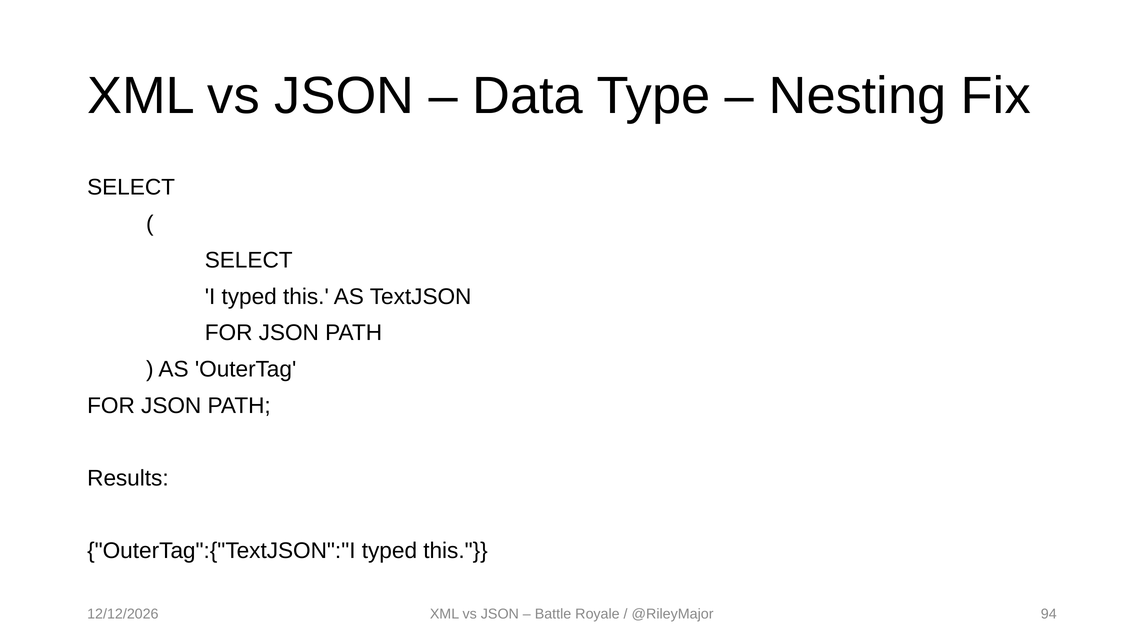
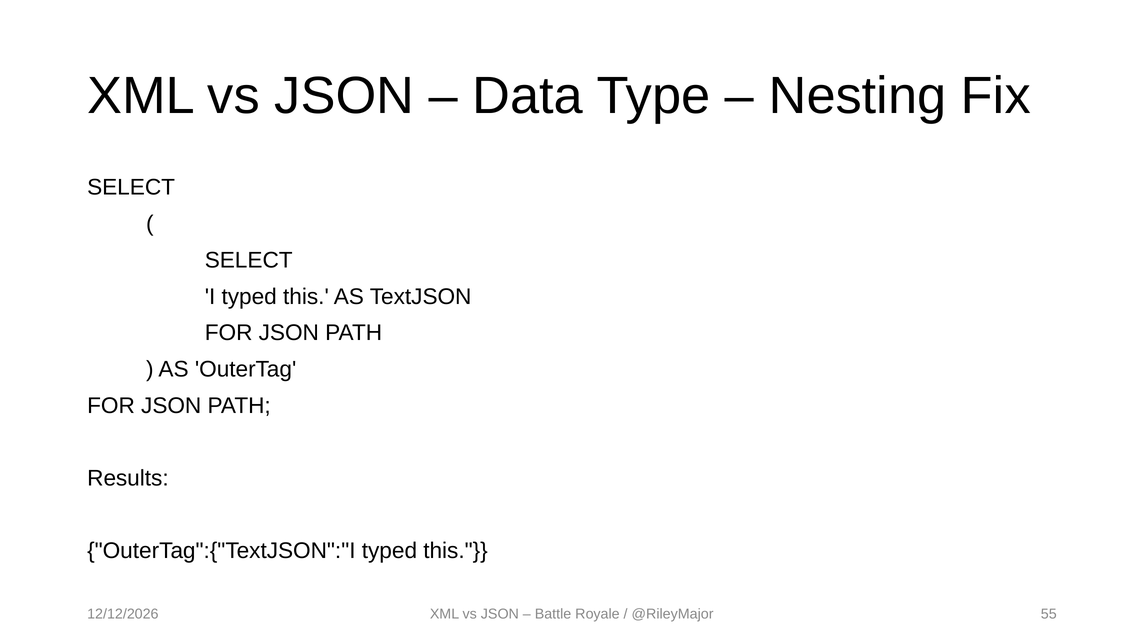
94: 94 -> 55 (1049, 615)
